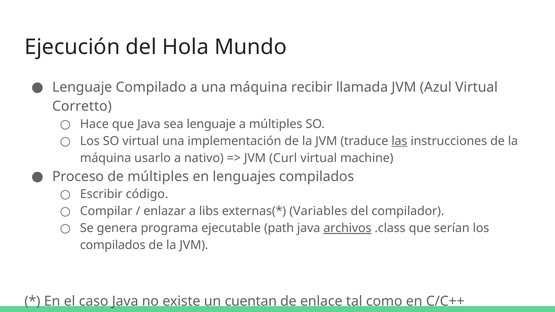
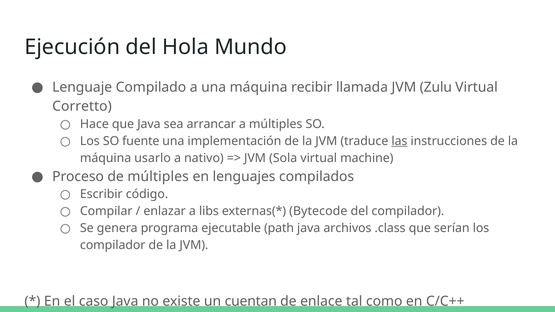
Azul: Azul -> Zulu (436, 87)
sea lenguaje: lenguaje -> arrancar (211, 124)
SO virtual: virtual -> fuente (141, 141)
Curl: Curl -> Sola (283, 158)
Variables: Variables -> Bytecode (318, 211)
archivos underline: present -> none (347, 228)
compilados: compilados -> compilador (113, 245)
